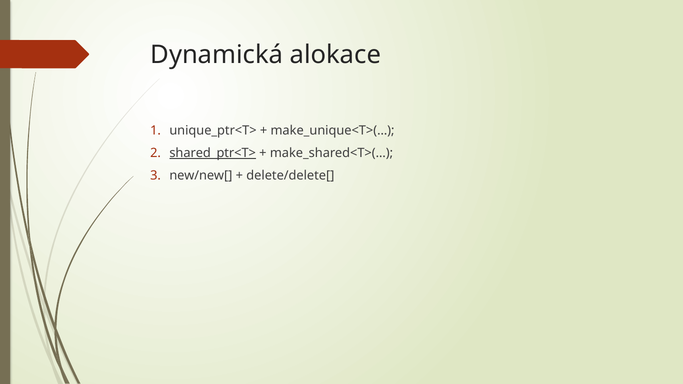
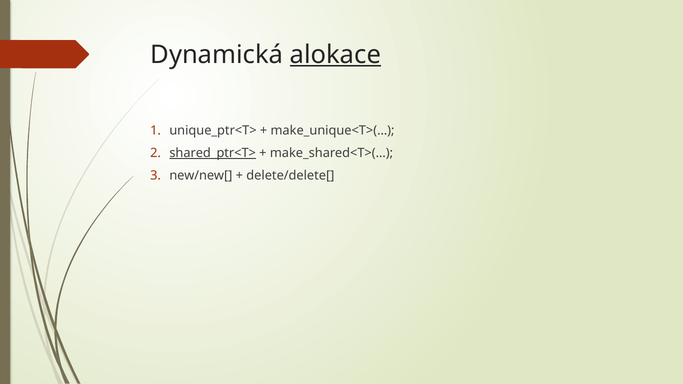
alokace underline: none -> present (335, 55)
